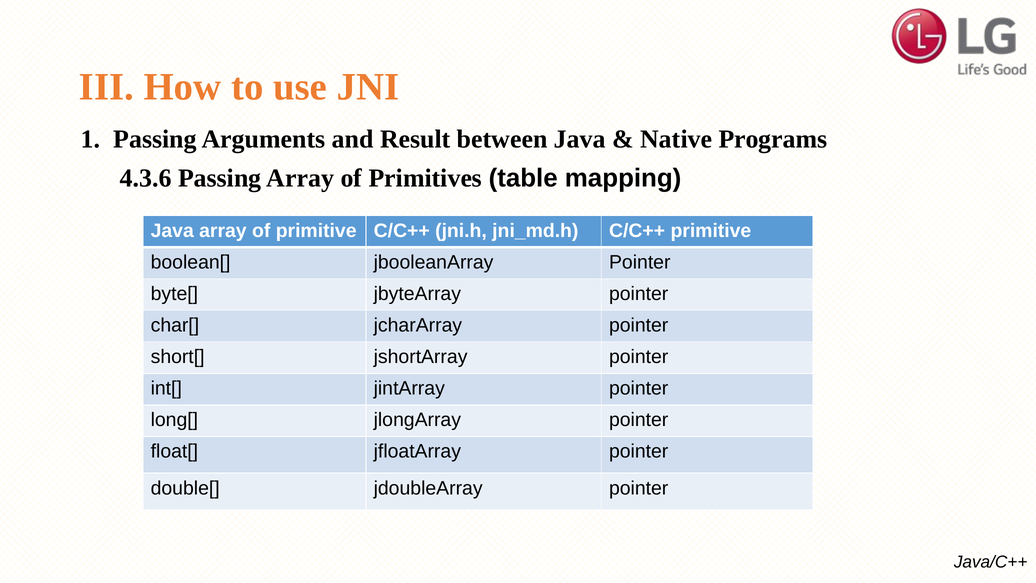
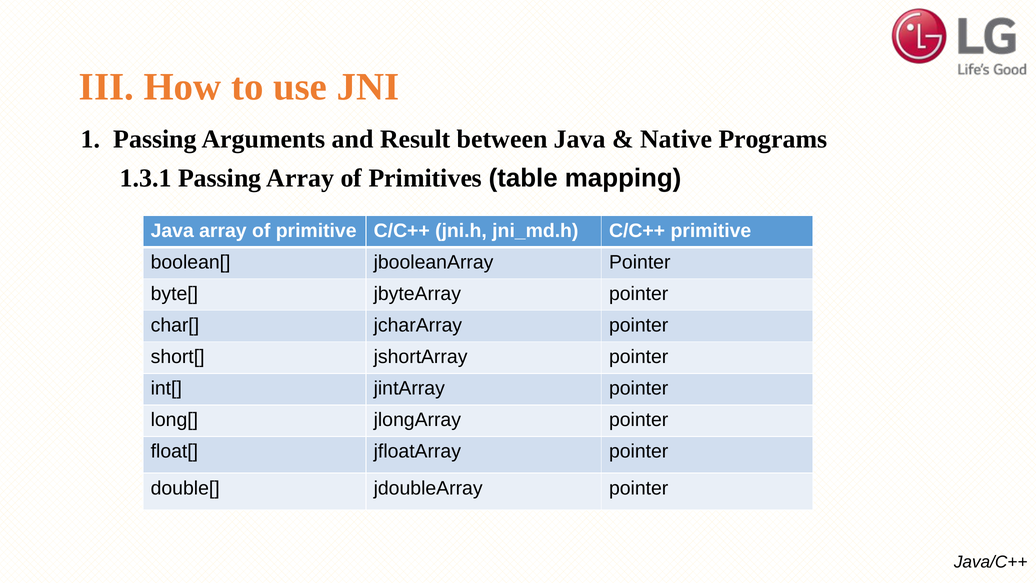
4.3.6: 4.3.6 -> 1.3.1 (146, 178)
